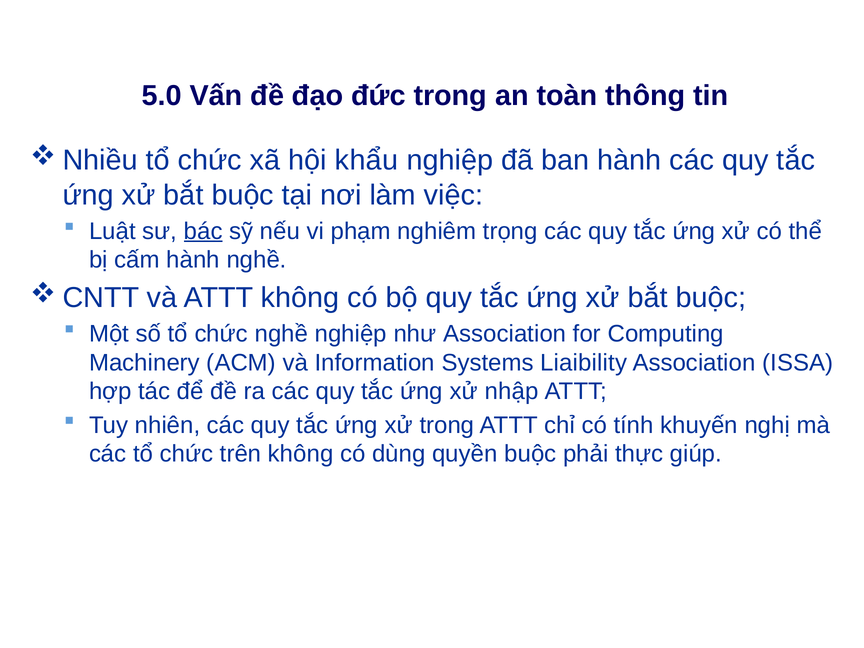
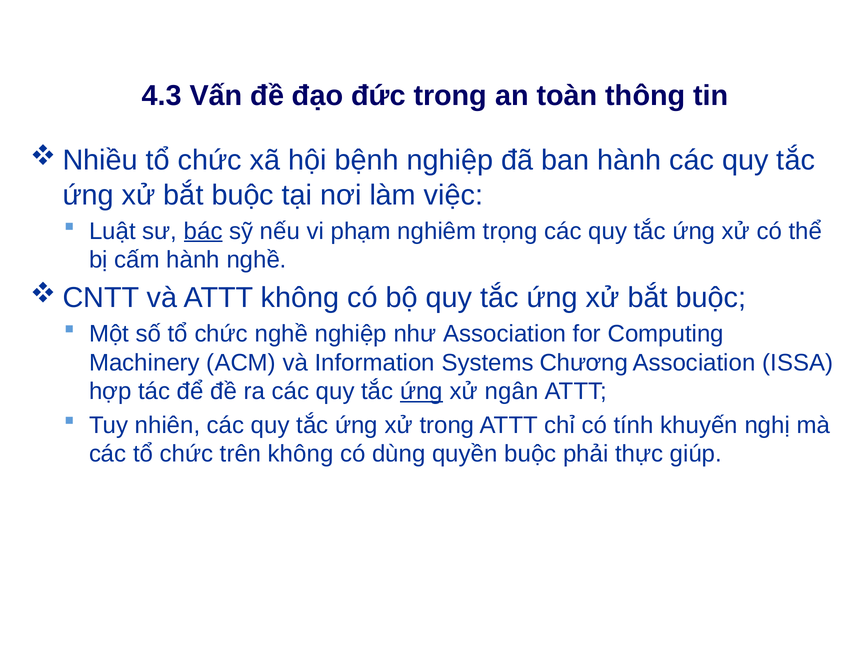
5.0: 5.0 -> 4.3 (162, 96)
khẩu: khẩu -> bệnh (367, 160)
Liaibility: Liaibility -> Chương (584, 363)
ứng underline: none -> present (421, 391)
nhập: nhập -> ngân (512, 391)
